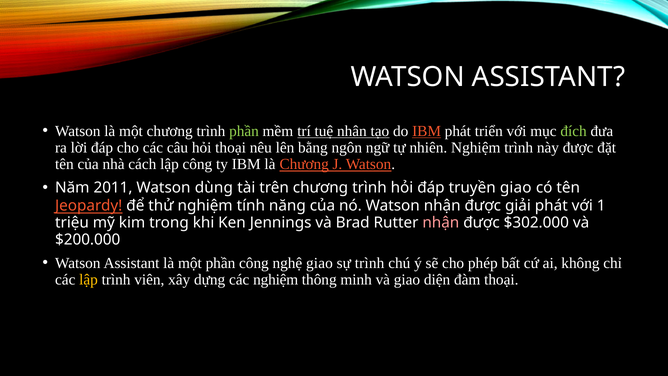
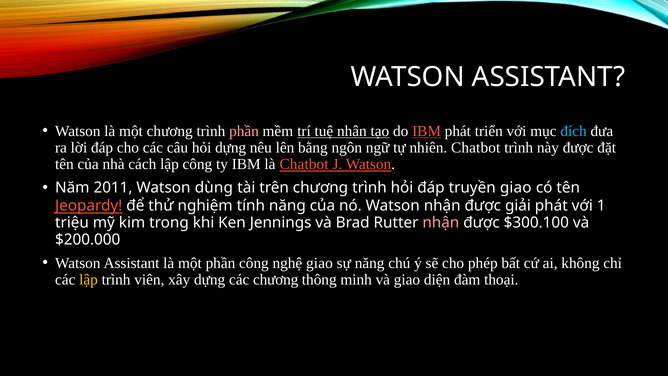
phần colour: light green -> pink (244, 131)
đích colour: light green -> light blue (574, 131)
hỏi thoại: thoại -> dựng (231, 147)
nhiên Nghiệm: Nghiệm -> Chatbot (476, 147)
là Chương: Chương -> Chatbot (304, 164)
$302.000: $302.000 -> $300.100 (536, 223)
sự trình: trình -> năng (370, 263)
các nghiệm: nghiệm -> chương (276, 279)
